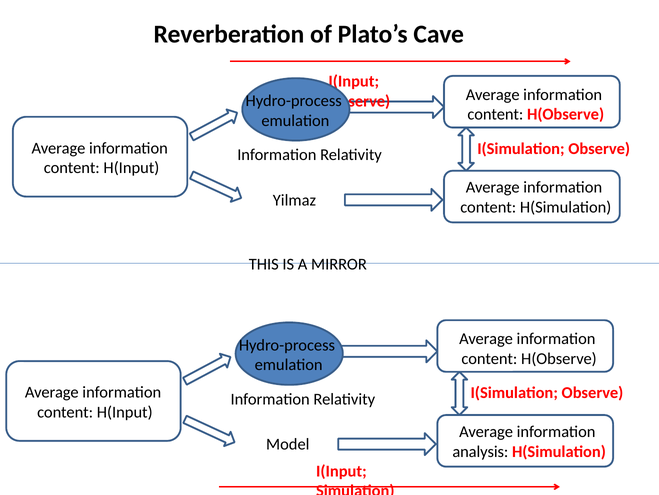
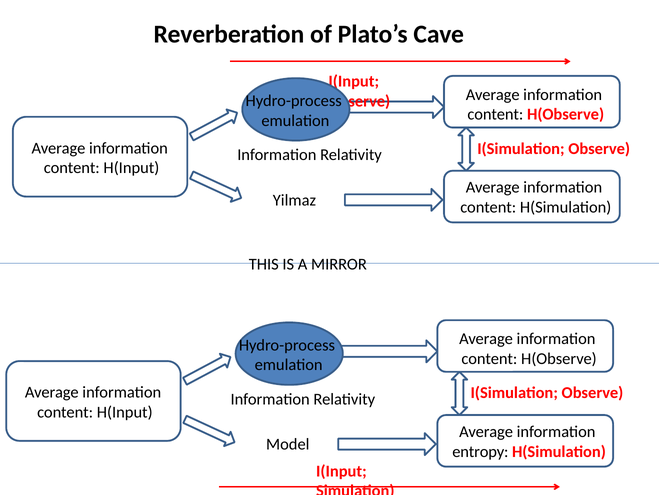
analysis: analysis -> entropy (480, 451)
